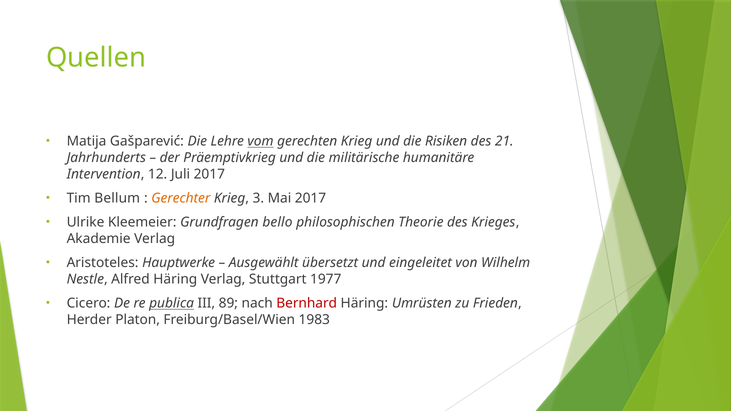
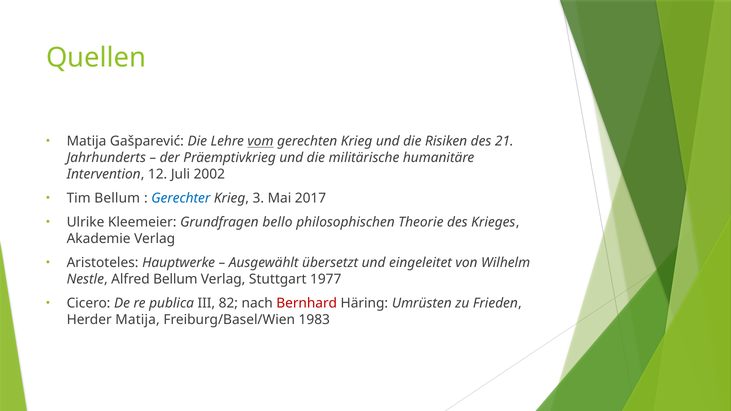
Juli 2017: 2017 -> 2002 (209, 174)
Gerechter colour: orange -> blue (181, 198)
Alfred Häring: Häring -> Bellum (175, 279)
publica underline: present -> none (172, 304)
89: 89 -> 82 (228, 304)
Herder Platon: Platon -> Matija (138, 320)
